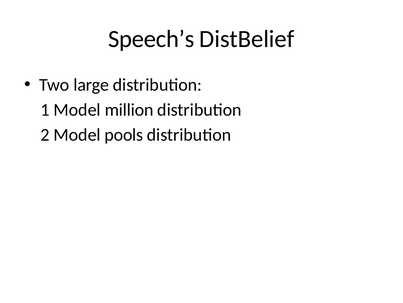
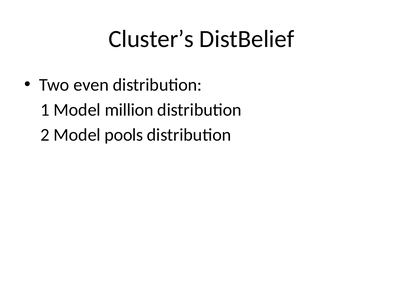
Speech’s: Speech’s -> Cluster’s (151, 39)
large: large -> even (91, 85)
